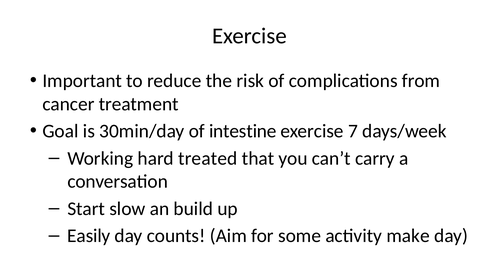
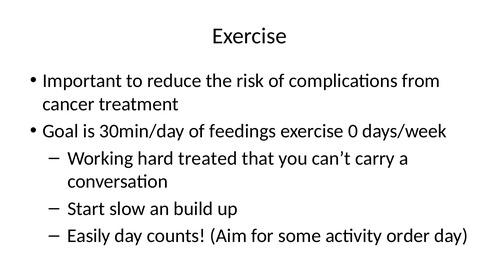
intestine: intestine -> feedings (243, 131)
7: 7 -> 0 (353, 131)
make: make -> order (408, 236)
